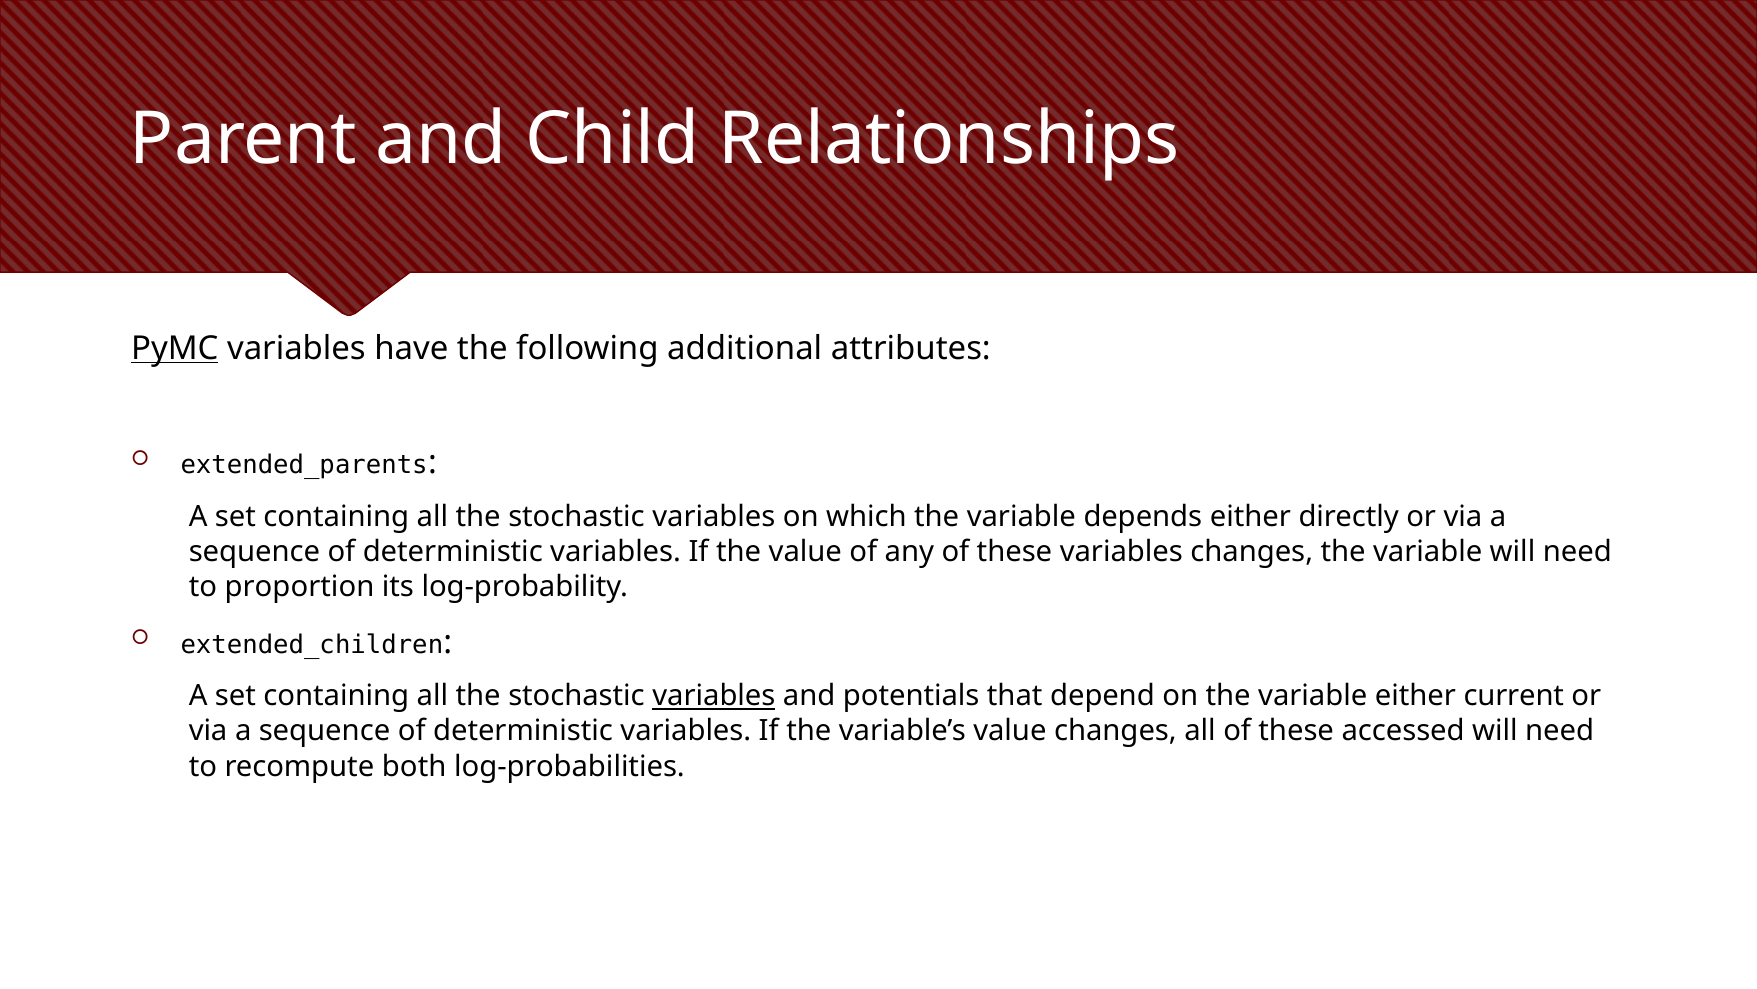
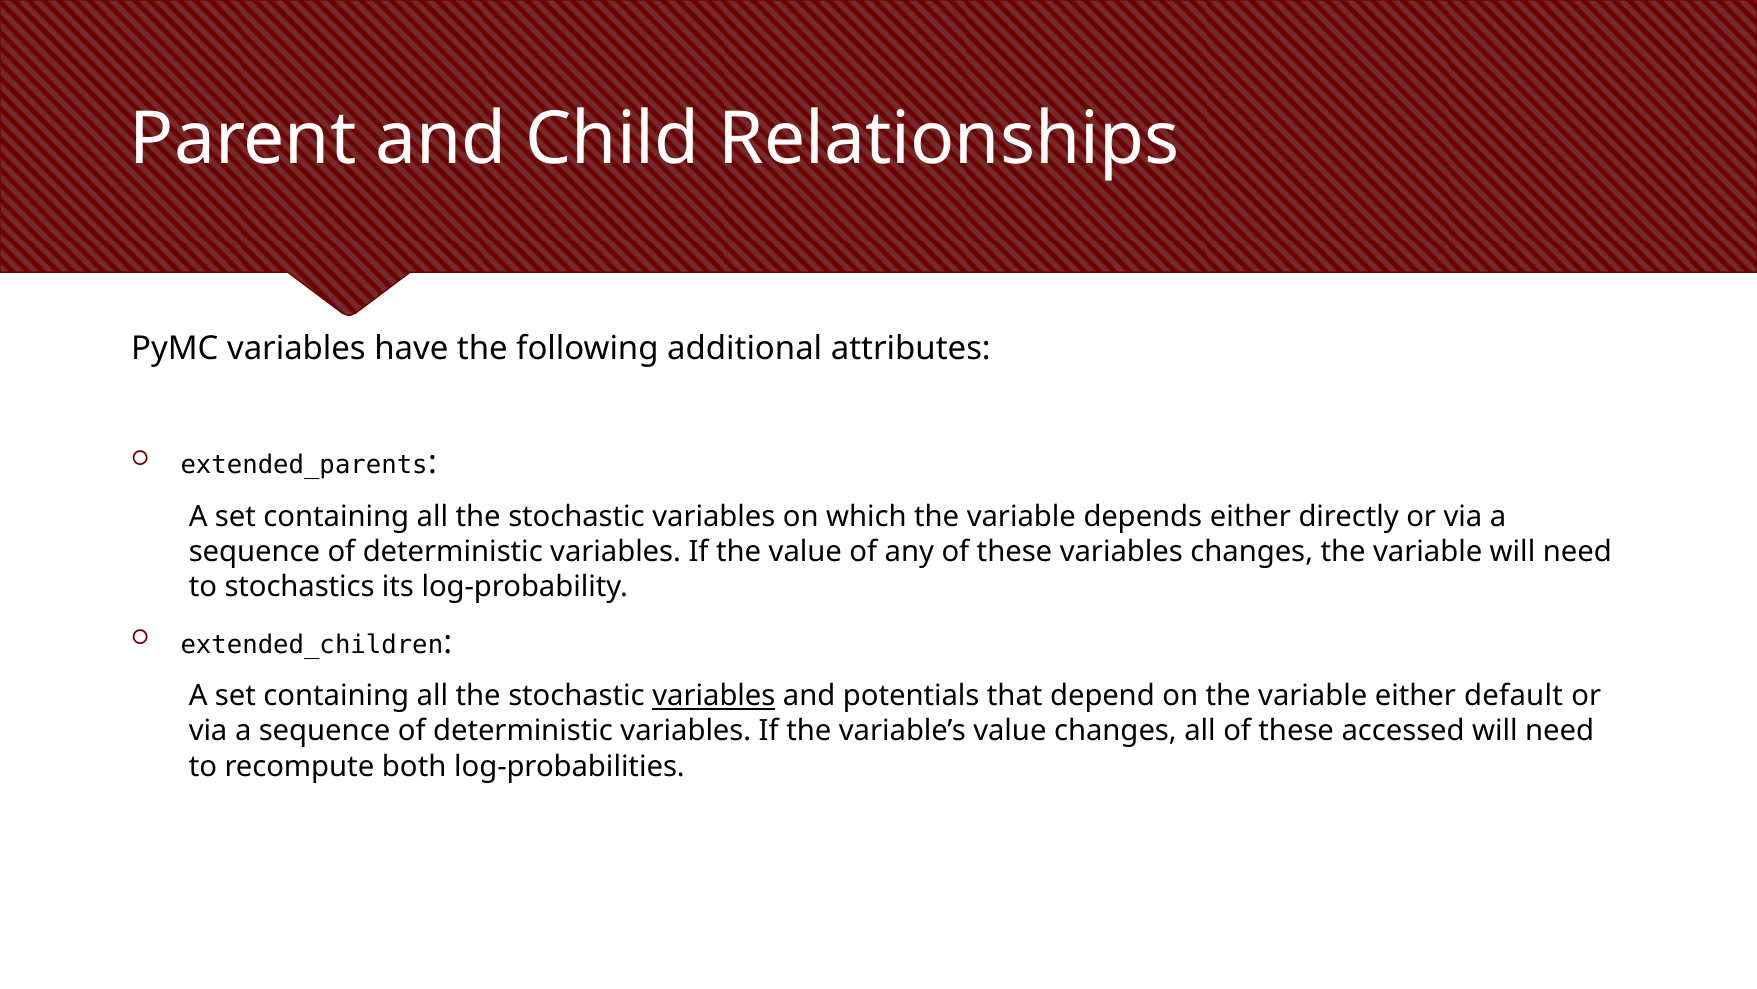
PyMC underline: present -> none (175, 348)
proportion: proportion -> stochastics (300, 586)
current: current -> default (1514, 696)
